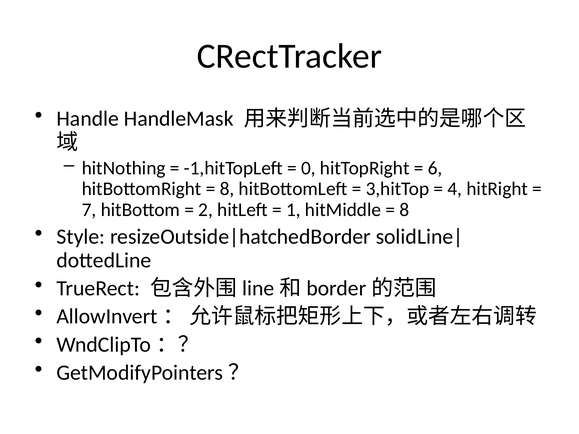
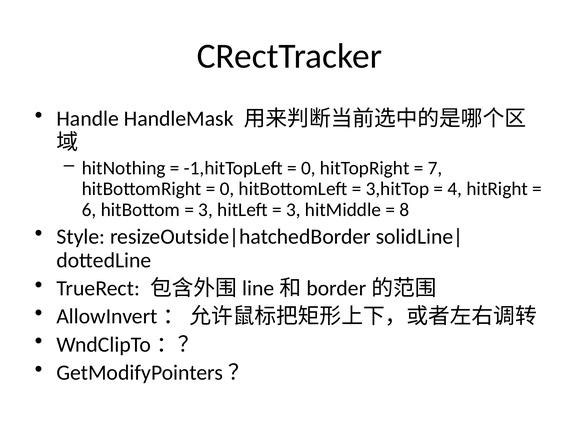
6: 6 -> 7 (435, 168)
8: 8 -> 0 (227, 189)
7: 7 -> 6 (89, 210)
2: 2 -> 3 (206, 210)
1: 1 -> 3 (293, 210)
